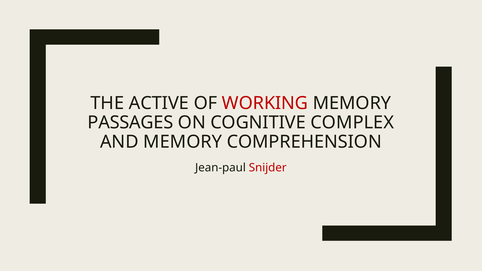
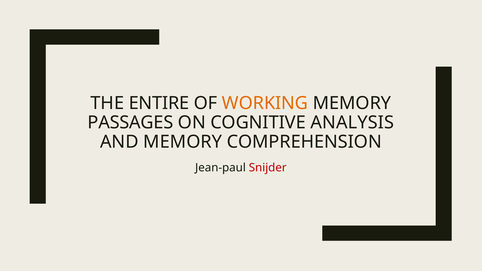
ACTIVE: ACTIVE -> ENTIRE (159, 103)
WORKING colour: red -> orange (265, 103)
COMPLEX: COMPLEX -> ANALYSIS (352, 123)
